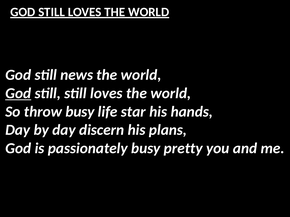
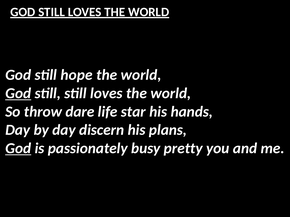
news: news -> hope (77, 75)
throw busy: busy -> dare (80, 112)
God underline: none -> present (18, 149)
